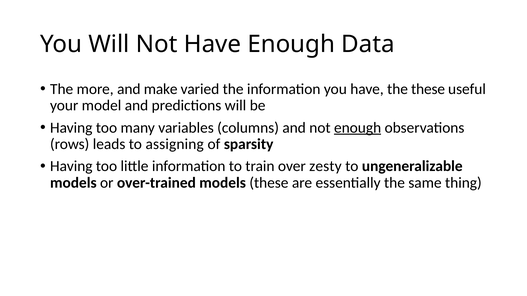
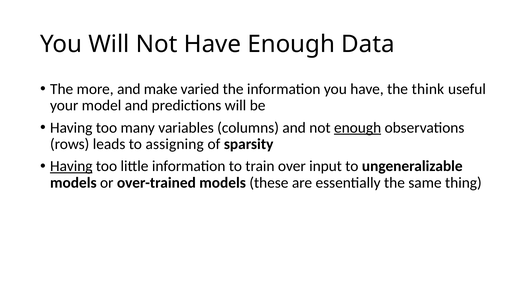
the these: these -> think (428, 89)
Having underline: none -> present (71, 167)
zesty: zesty -> input (326, 167)
